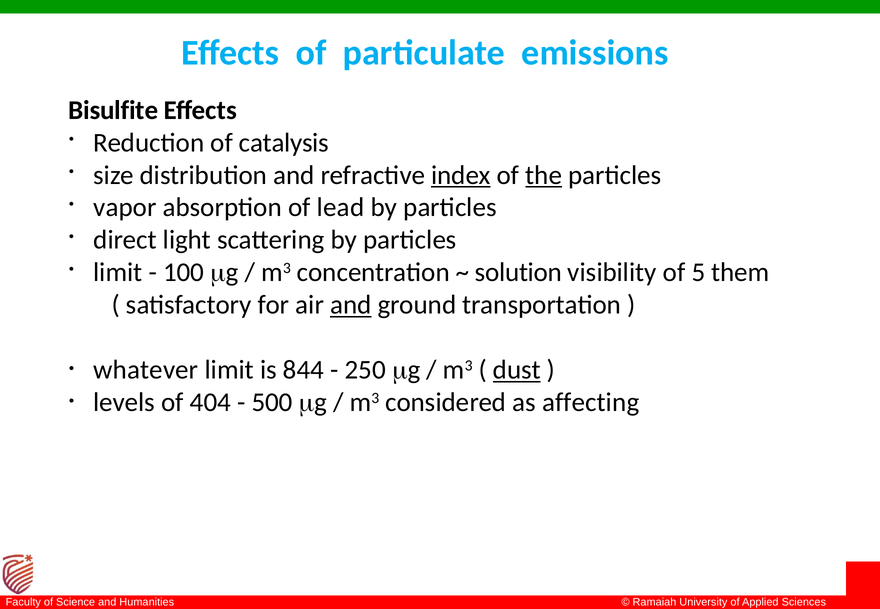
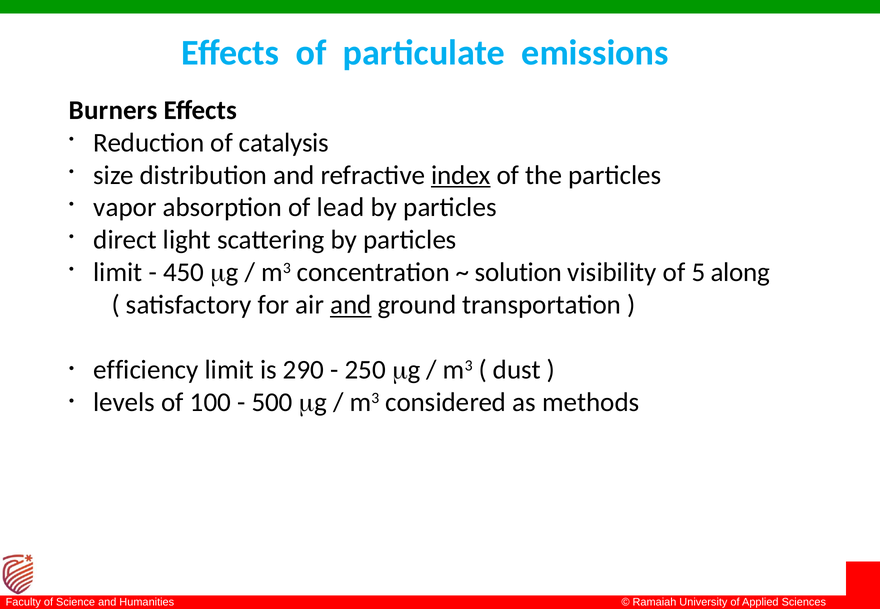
Bisulfite: Bisulfite -> Burners (113, 110)
the underline: present -> none (544, 175)
100: 100 -> 450 (184, 273)
them: them -> along (740, 273)
whatever: whatever -> efficiency (146, 370)
844: 844 -> 290 (303, 370)
dust underline: present -> none (517, 370)
404: 404 -> 100 (210, 403)
affecting: affecting -> methods (591, 403)
